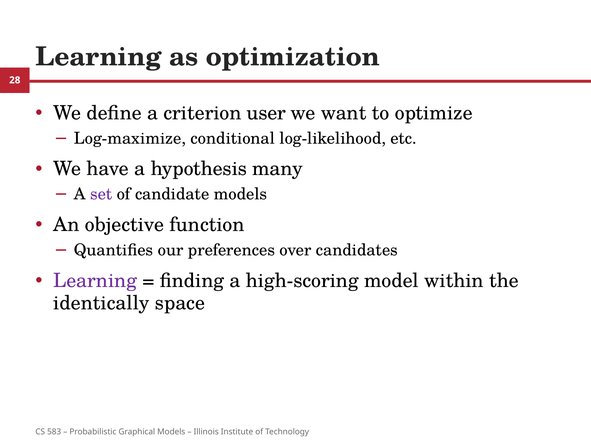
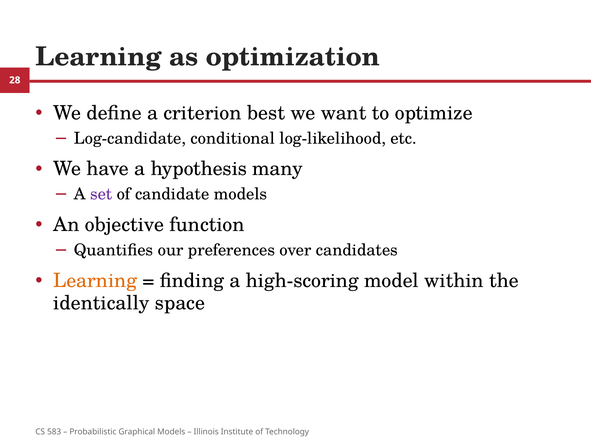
user: user -> best (266, 113)
Log-maximize: Log-maximize -> Log-candidate (130, 138)
Learning colour: purple -> orange (95, 281)
